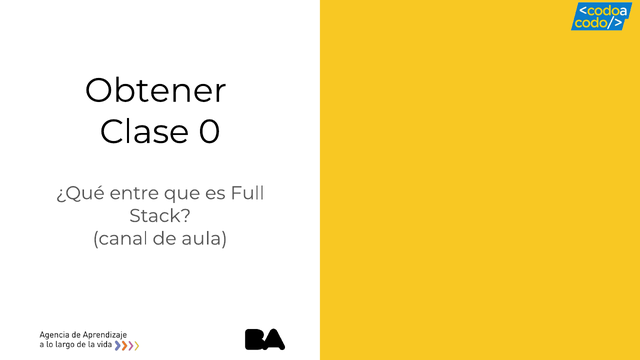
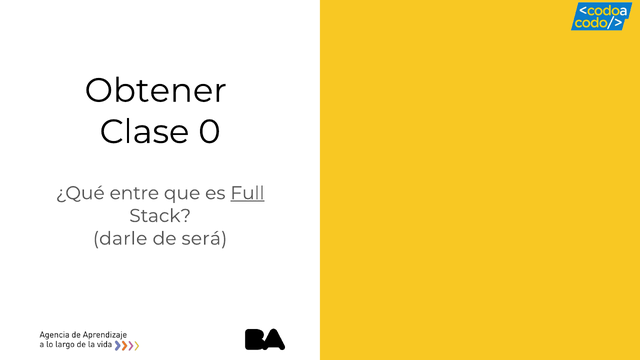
Full underline: none -> present (247, 193)
canal: canal -> darle (120, 239)
aula: aula -> será (204, 239)
